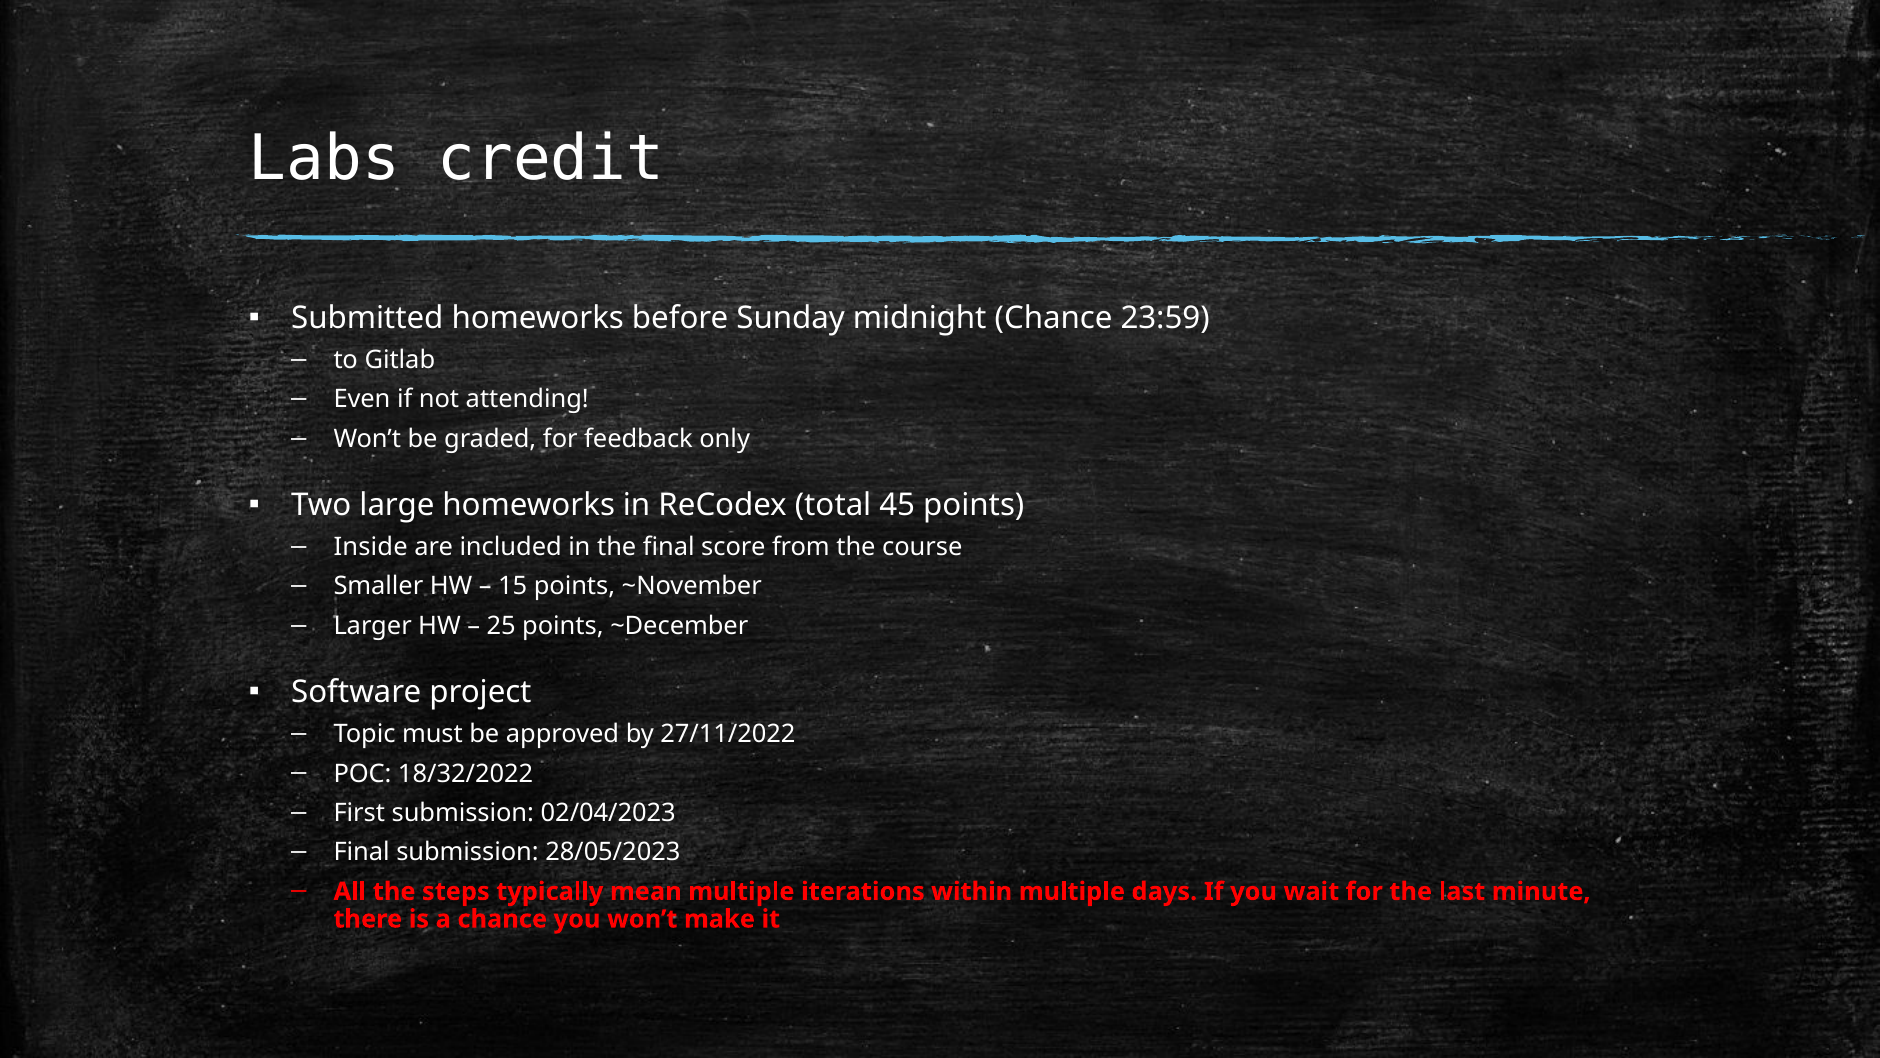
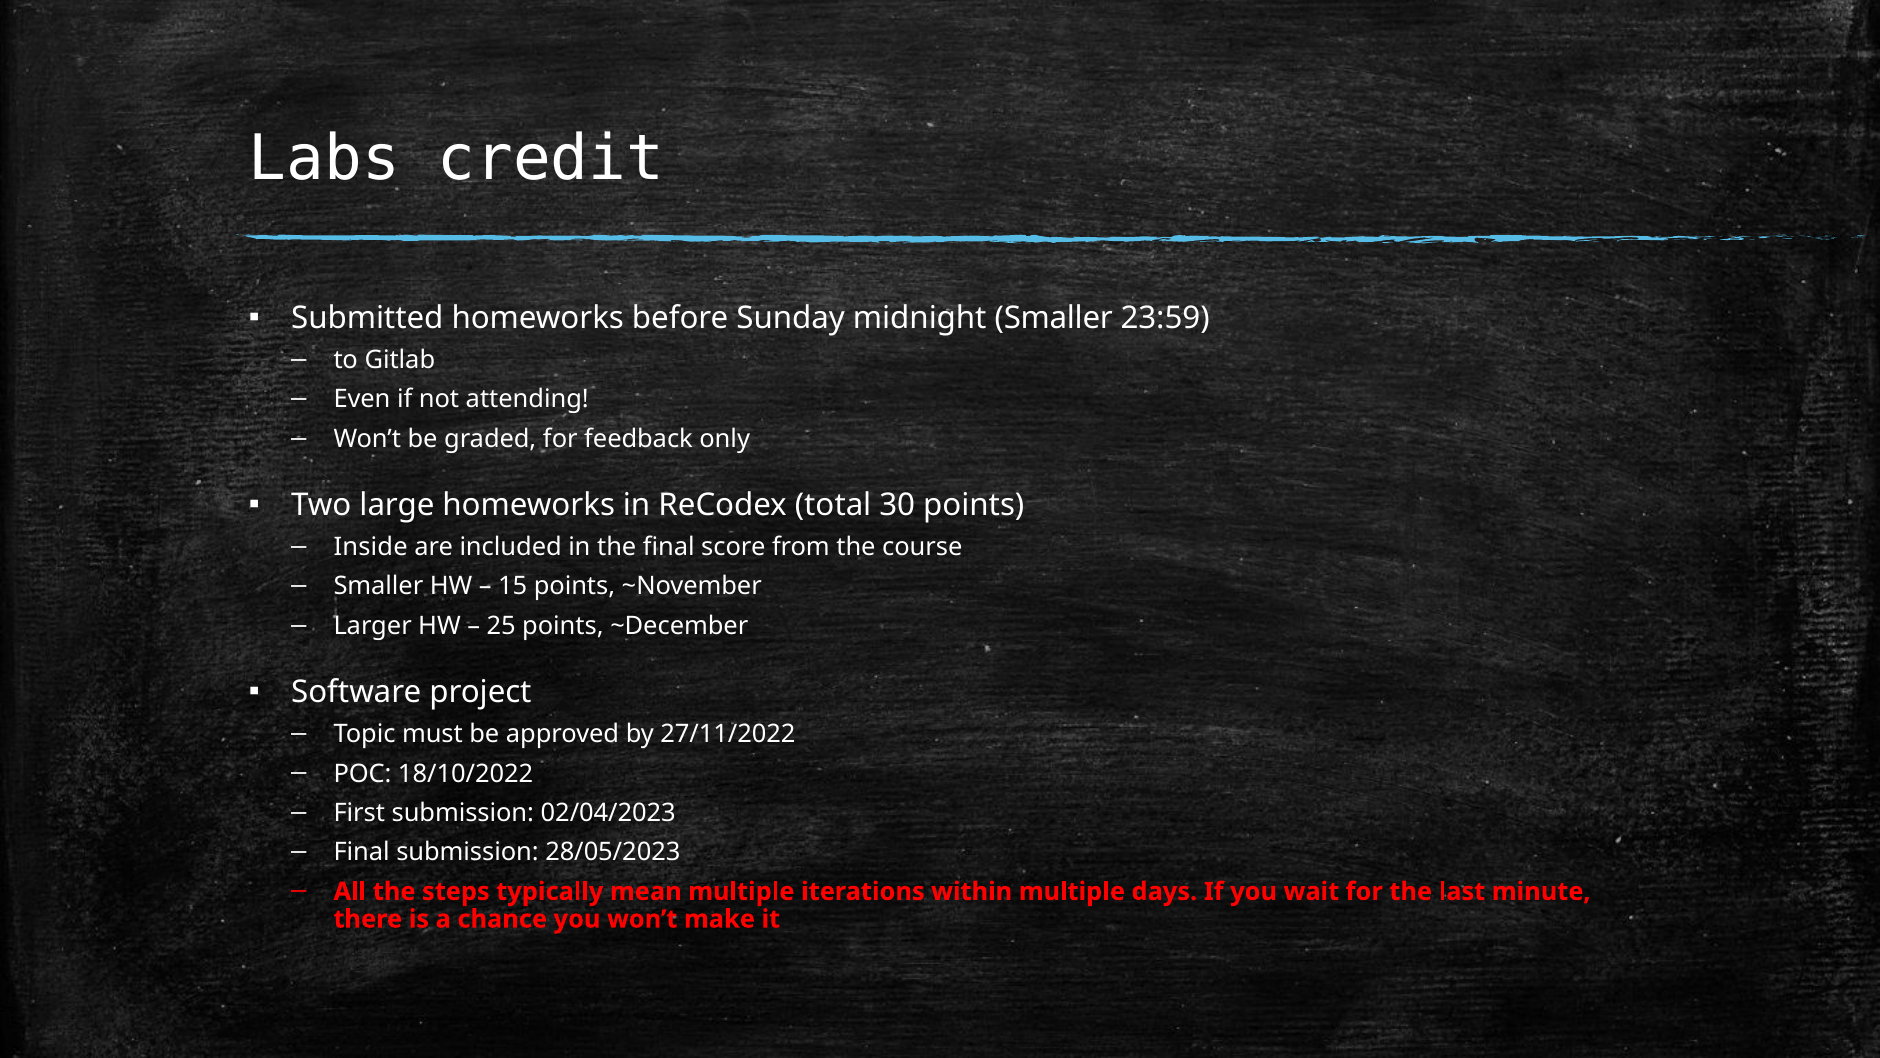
midnight Chance: Chance -> Smaller (1054, 318)
45: 45 -> 30 (897, 505)
18/32/2022: 18/32/2022 -> 18/10/2022 (466, 773)
